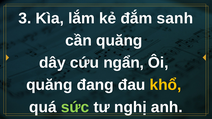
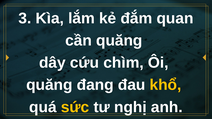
sanh: sanh -> quan (175, 18)
ngẩn: ngẩn -> chìm (124, 63)
sức colour: light green -> yellow (75, 107)
